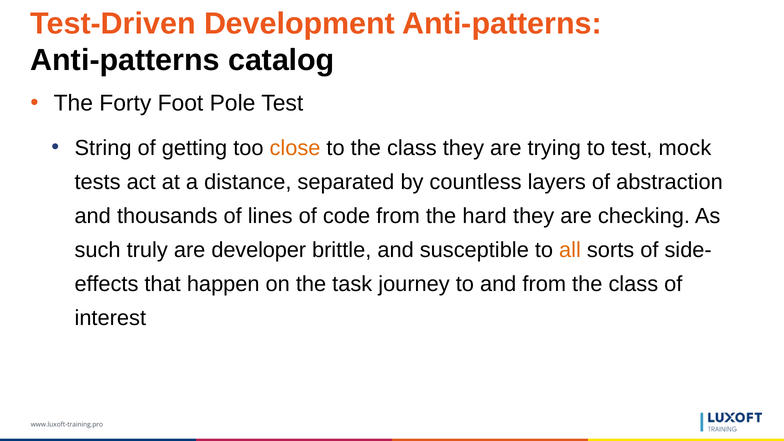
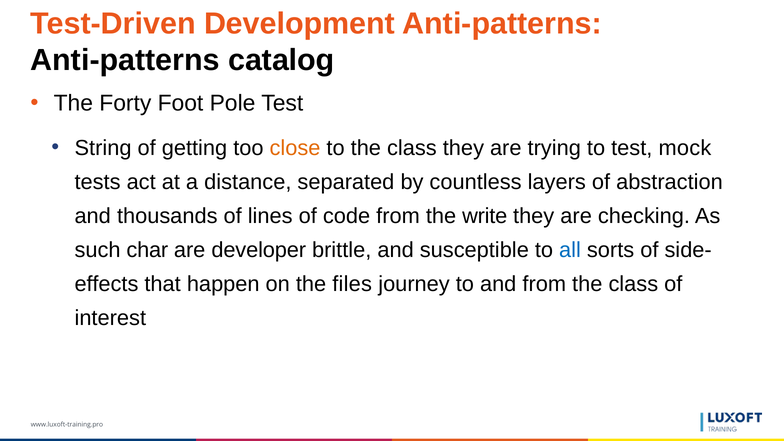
hard: hard -> write (485, 216)
truly: truly -> char (147, 250)
all colour: orange -> blue (570, 250)
task: task -> files (352, 284)
